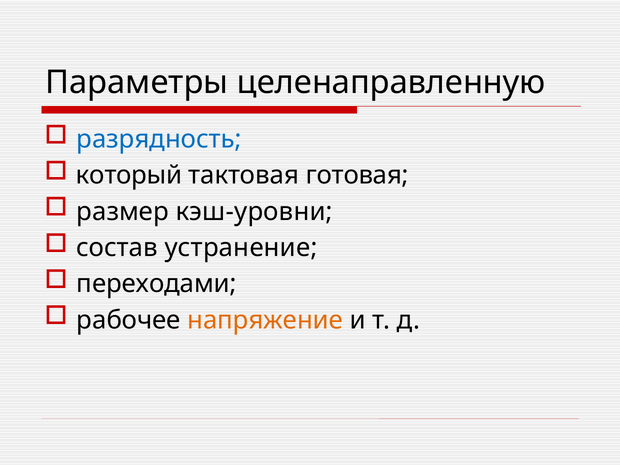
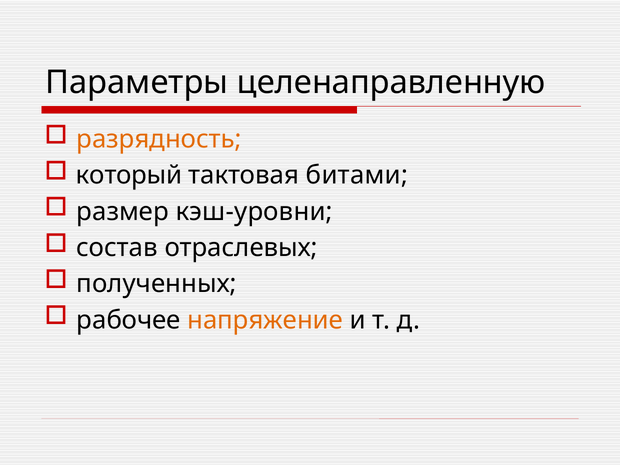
разрядность colour: blue -> orange (159, 139)
готовая: готовая -> битами (357, 175)
устранение: устранение -> отраслевых (241, 248)
переходами: переходами -> полученных (157, 284)
